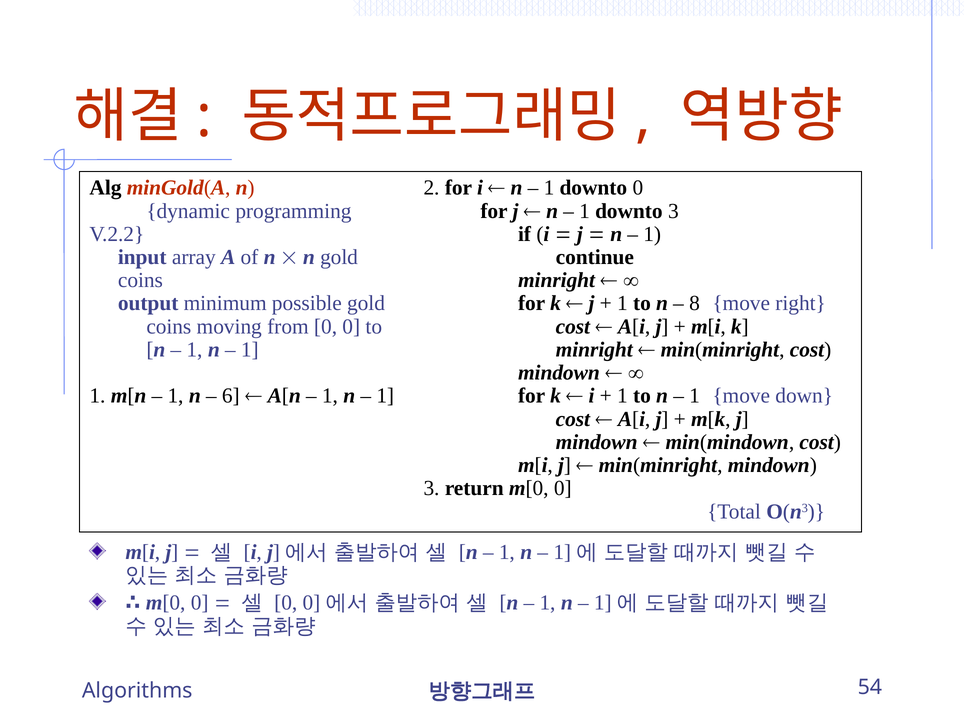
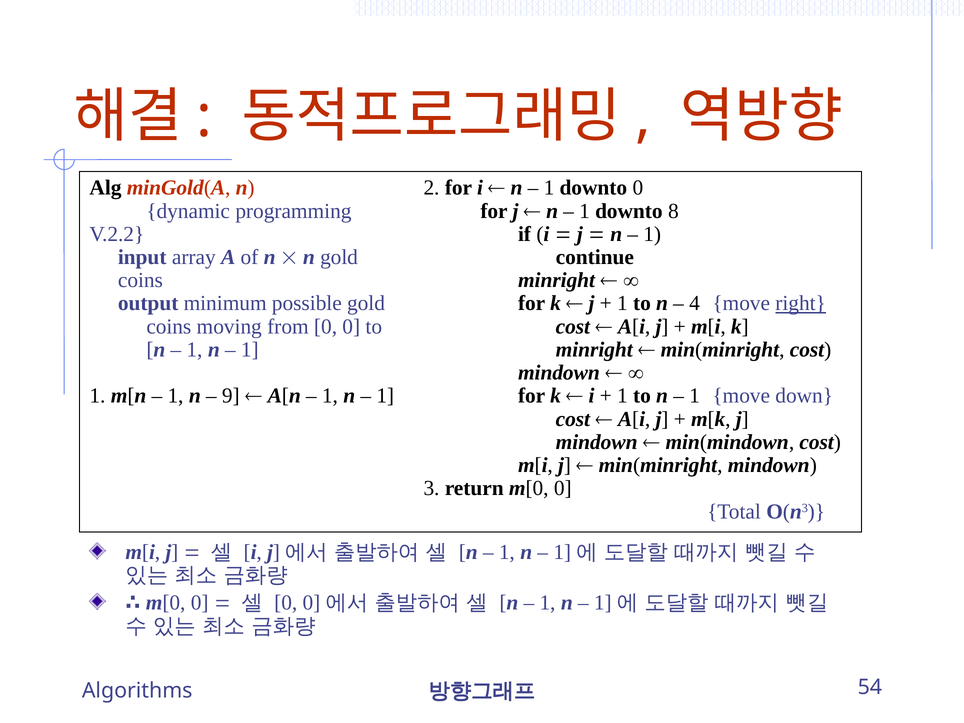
downto 3: 3 -> 8 (673, 211)
8: 8 -> 4 (694, 303)
right underline: none -> present (801, 303)
6: 6 -> 9 (231, 396)
